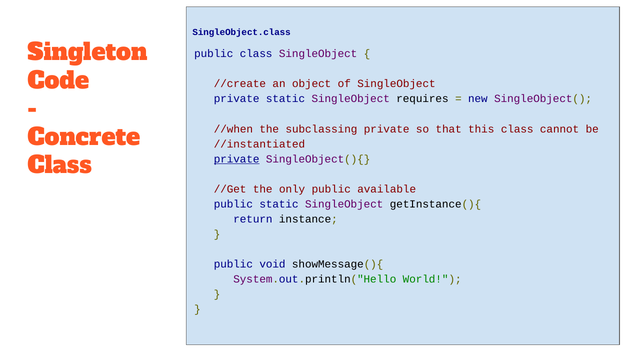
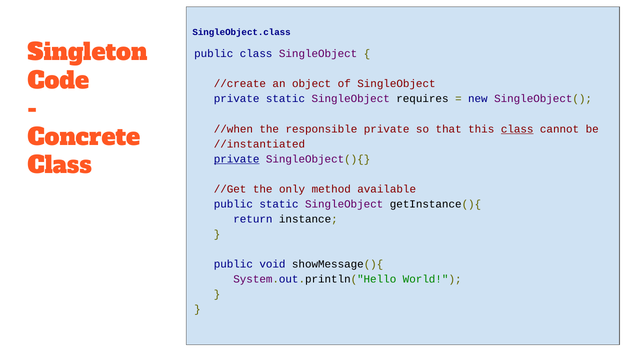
subclassing: subclassing -> responsible (321, 129)
class underline: none -> present (517, 129)
only public: public -> method (331, 189)
